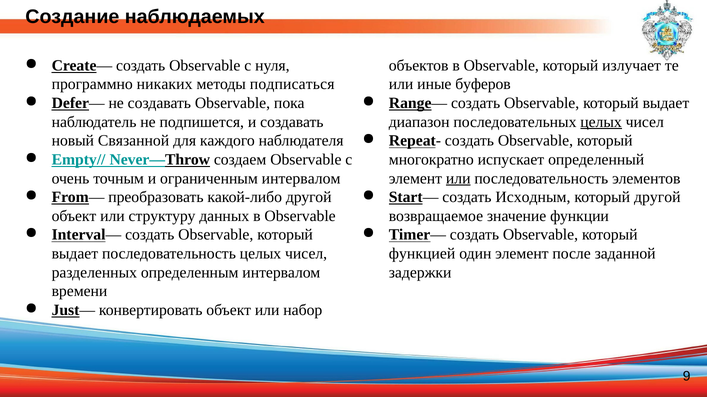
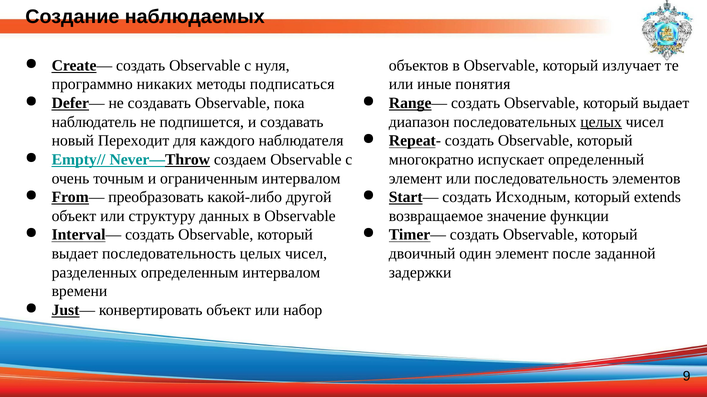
буферов: буферов -> понятия (483, 84)
Связанной: Связанной -> Переходит (134, 141)
или underline: present -> none (458, 179)
который другой: другой -> extends (657, 198)
функцией: функцией -> двоичный (422, 254)
